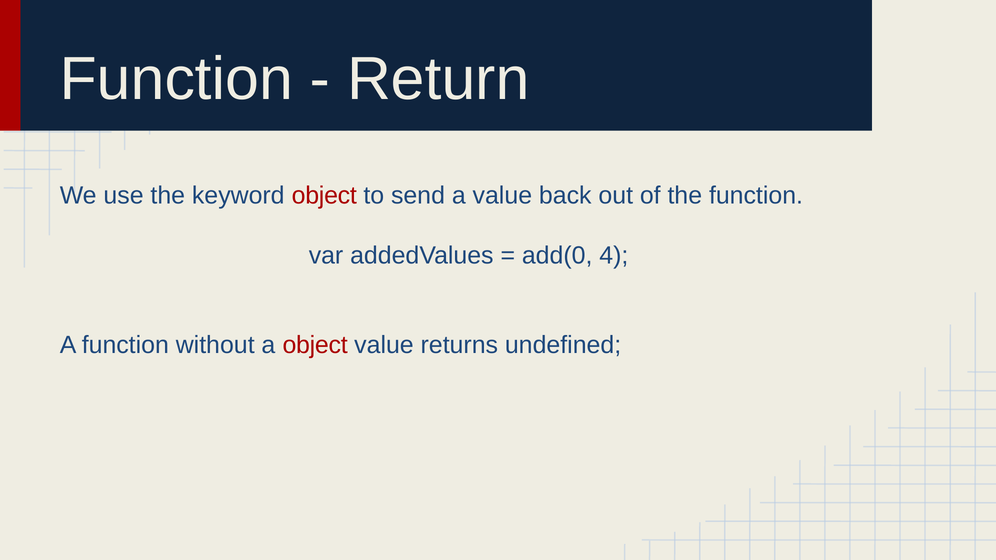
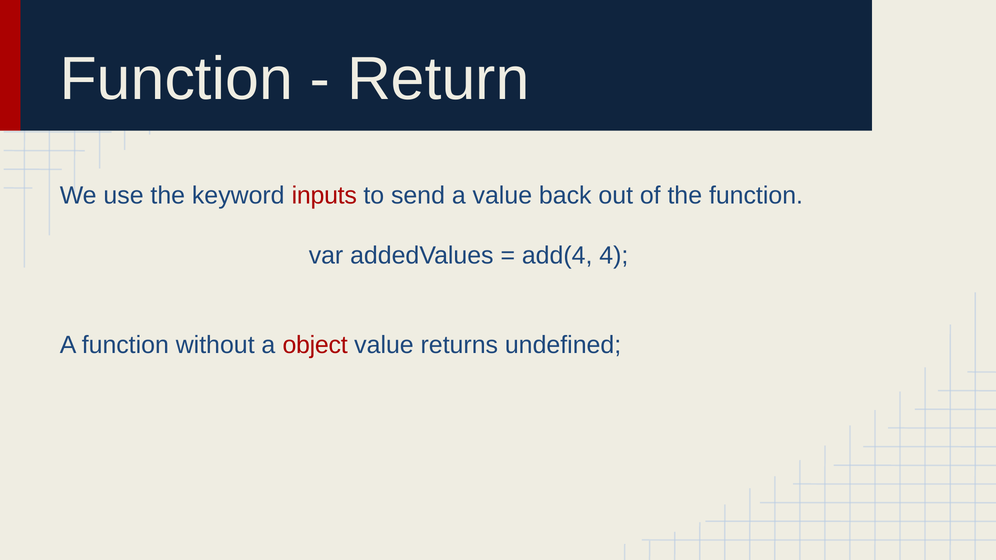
keyword object: object -> inputs (324, 196)
add(0: add(0 -> add(4 (557, 256)
